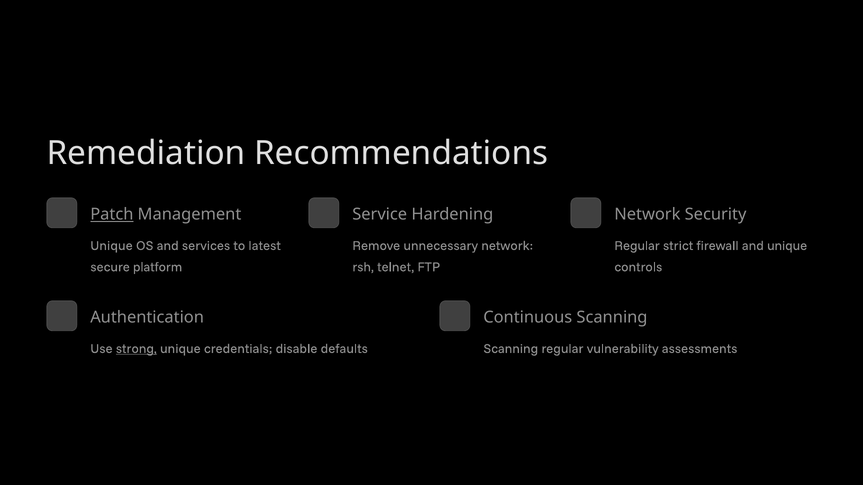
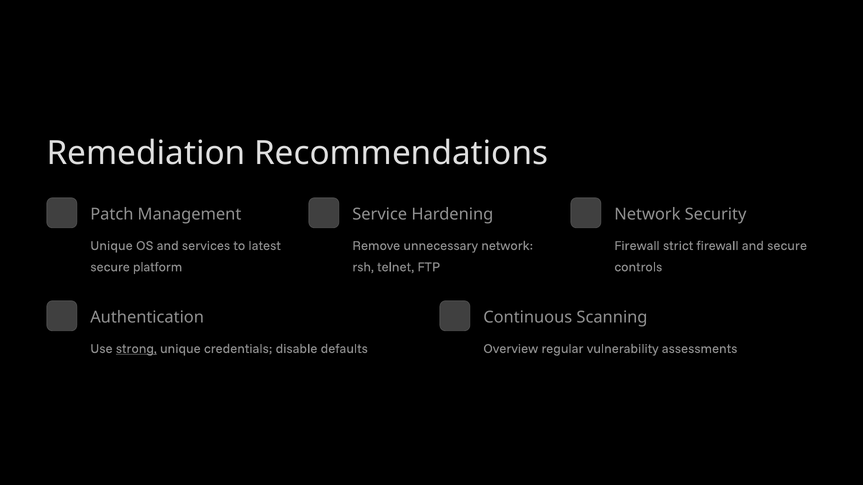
Patch underline: present -> none (112, 214)
Regular: Regular -> Firewall (637, 246)
and unique: unique -> secure (787, 246)
Scanning: Scanning -> Overview (511, 349)
